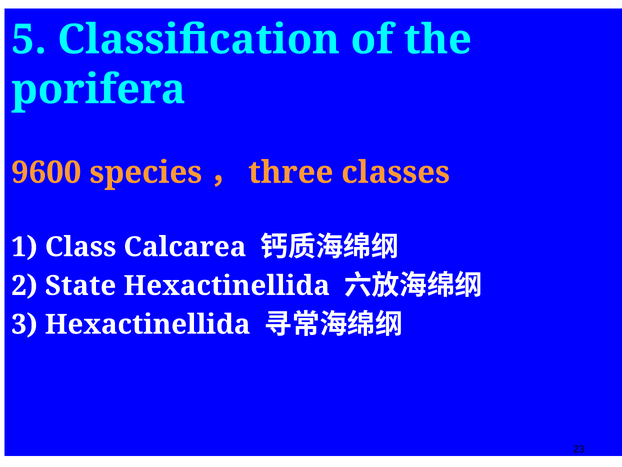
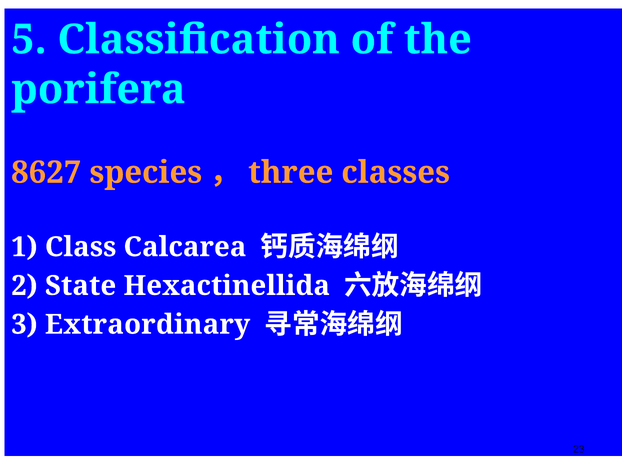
9600: 9600 -> 8627 (46, 172)
3 Hexactinellida: Hexactinellida -> Extraordinary (148, 324)
